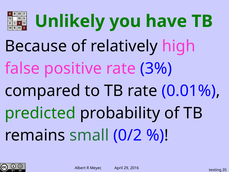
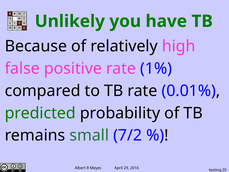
3%: 3% -> 1% (156, 68)
0/2: 0/2 -> 7/2 (128, 135)
